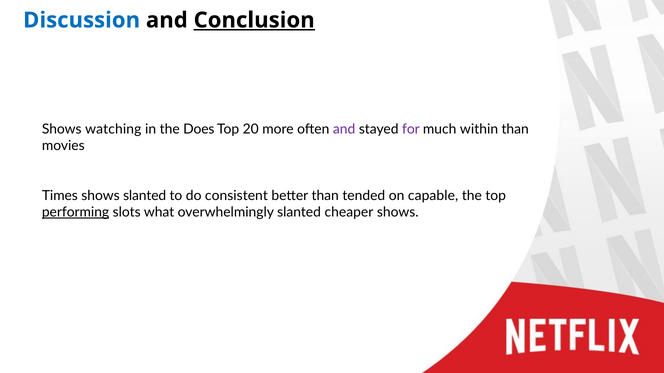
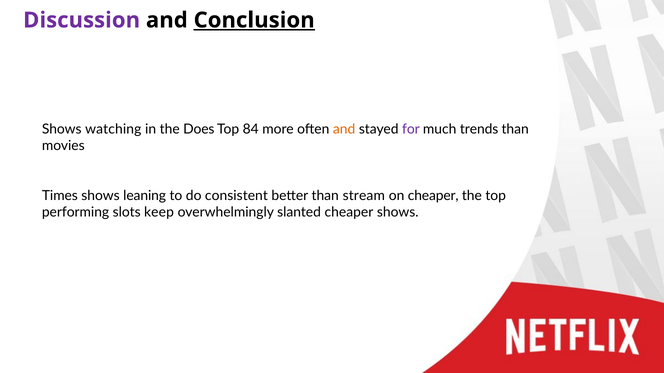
Discussion colour: blue -> purple (82, 20)
20: 20 -> 84 (251, 129)
and colour: purple -> orange (344, 129)
within: within -> trends (479, 129)
shows slanted: slanted -> leaning (145, 196)
tended: tended -> stream (364, 196)
on capable: capable -> cheaper (433, 196)
performing underline: present -> none (76, 212)
what: what -> keep (159, 212)
